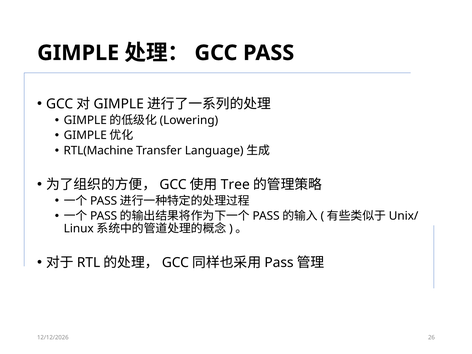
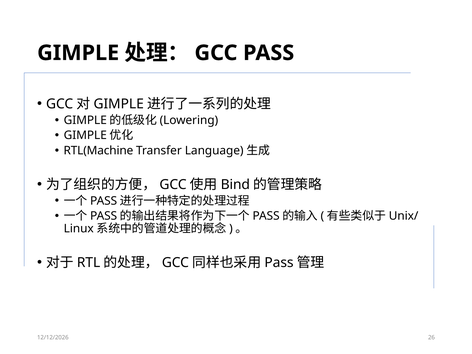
Tree: Tree -> Bind (235, 185)
